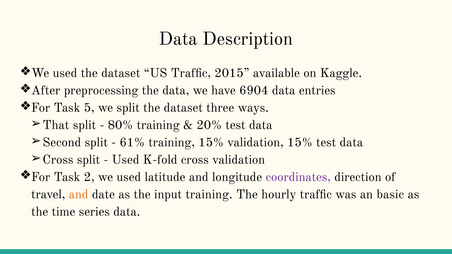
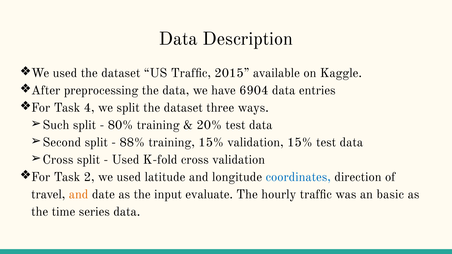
5: 5 -> 4 (89, 108)
That: That -> Such (56, 125)
61%: 61% -> 88% (132, 142)
coordinates colour: purple -> blue (298, 177)
input training: training -> evaluate (209, 194)
